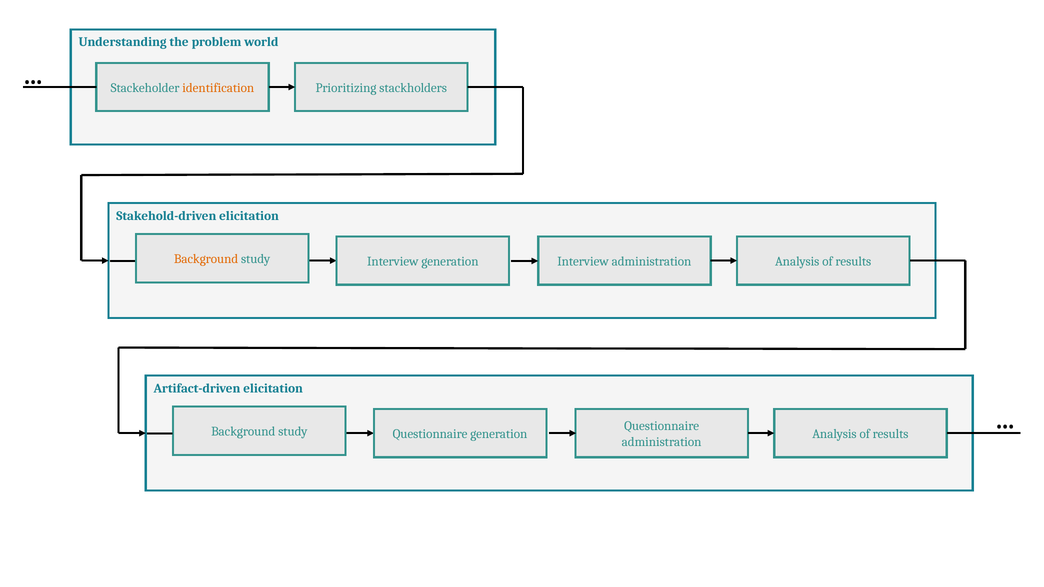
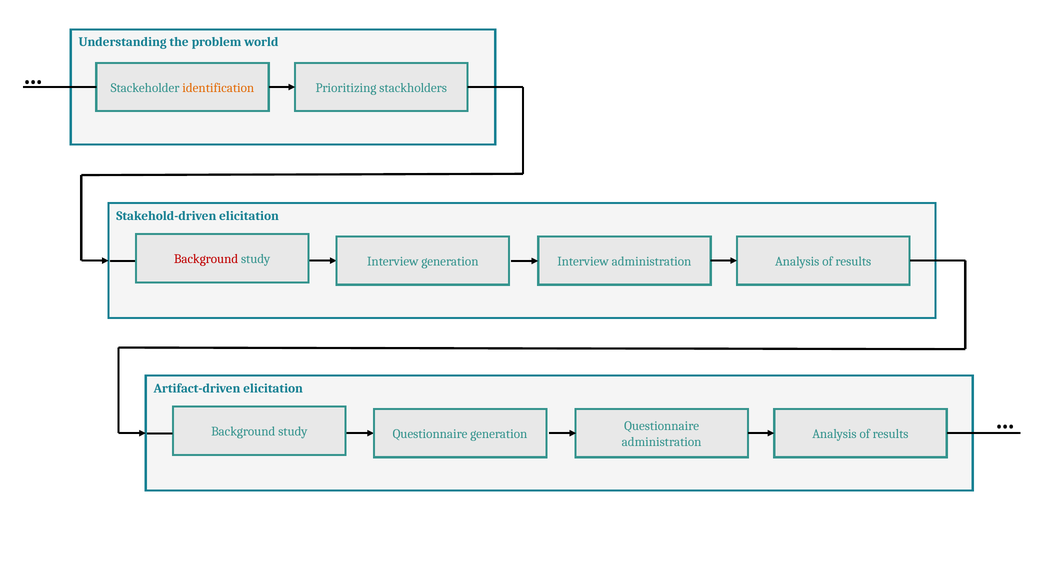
Background colour: orange -> red (206, 259)
